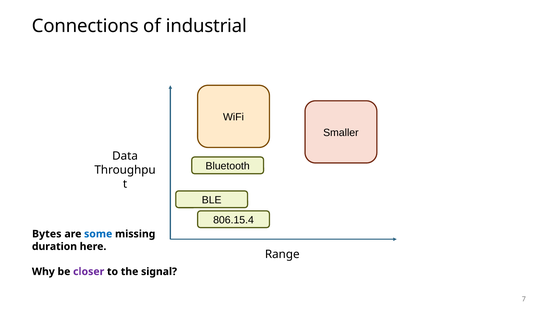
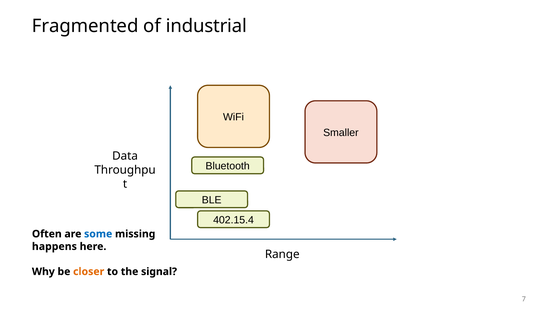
Connections: Connections -> Fragmented (85, 26)
806.15.4: 806.15.4 -> 402.15.4 (234, 220)
Bytes: Bytes -> Often (47, 234)
duration: duration -> happens (54, 246)
closer colour: purple -> orange (89, 272)
